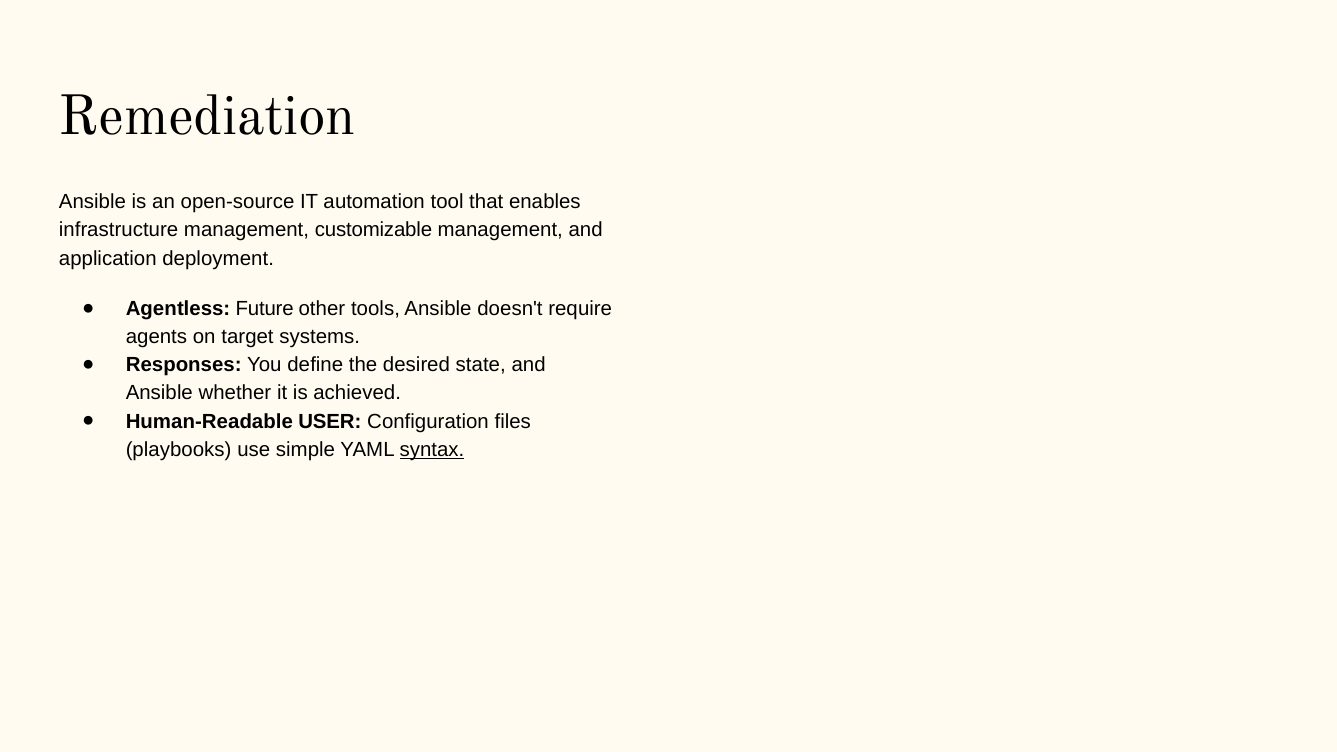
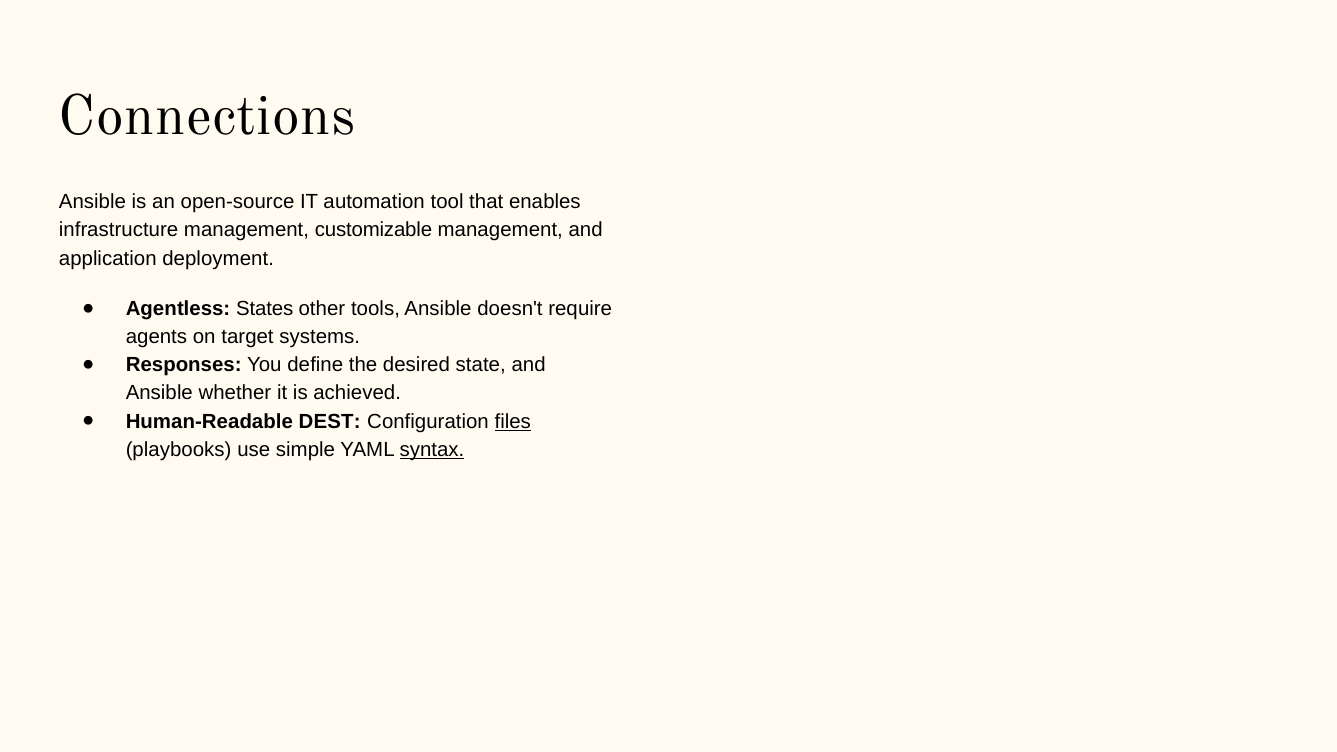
Remediation: Remediation -> Connections (207, 116)
Future: Future -> States (265, 309)
USER: USER -> DEST (330, 421)
files underline: none -> present (513, 421)
